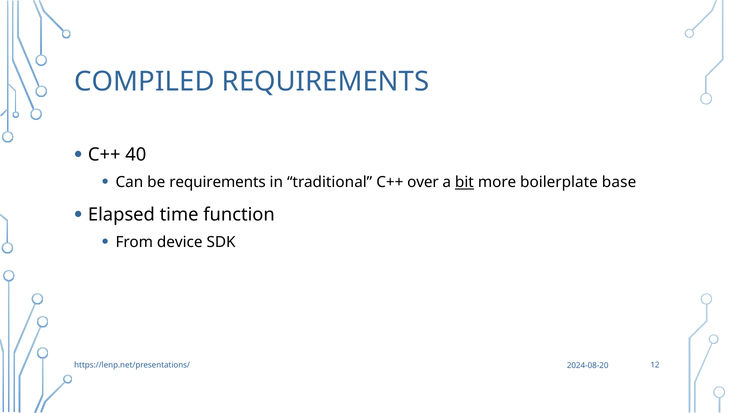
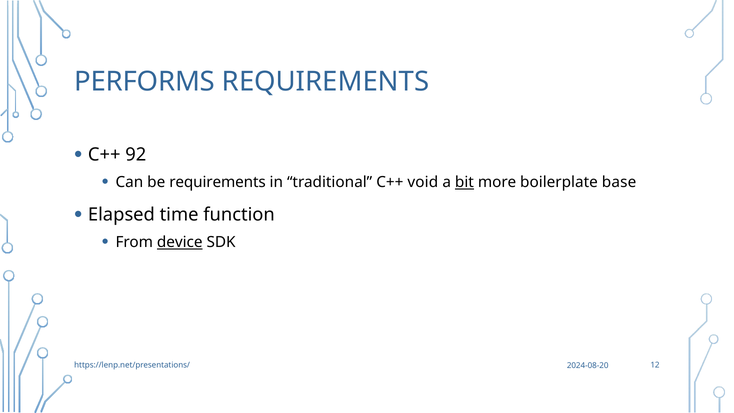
COMPILED: COMPILED -> PERFORMS (145, 82)
40: 40 -> 92 (136, 155)
over: over -> void (423, 182)
device underline: none -> present (180, 242)
